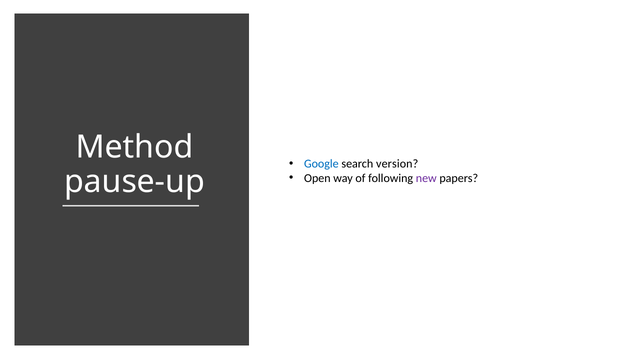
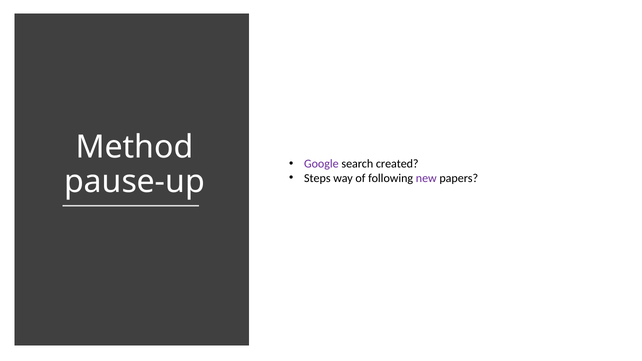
Google colour: blue -> purple (321, 164)
version: version -> created (397, 164)
Open: Open -> Steps (317, 178)
